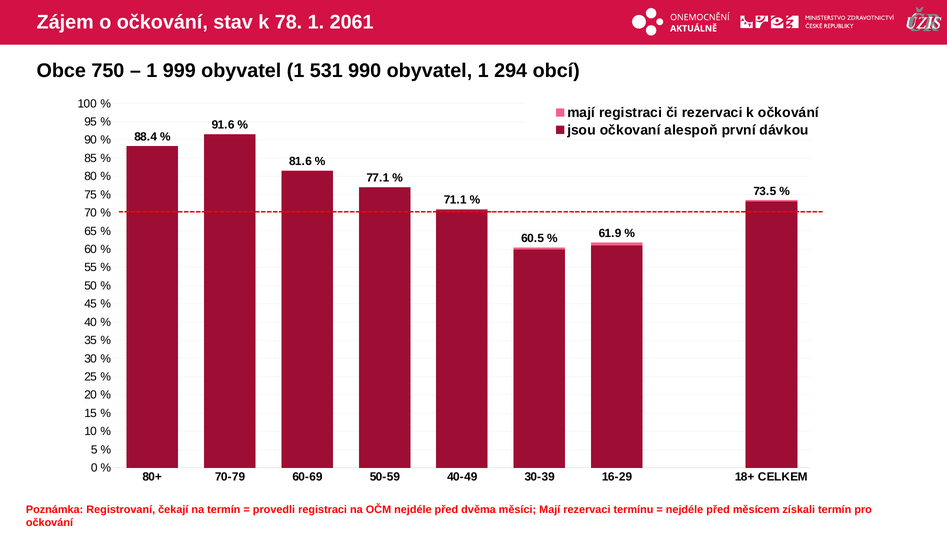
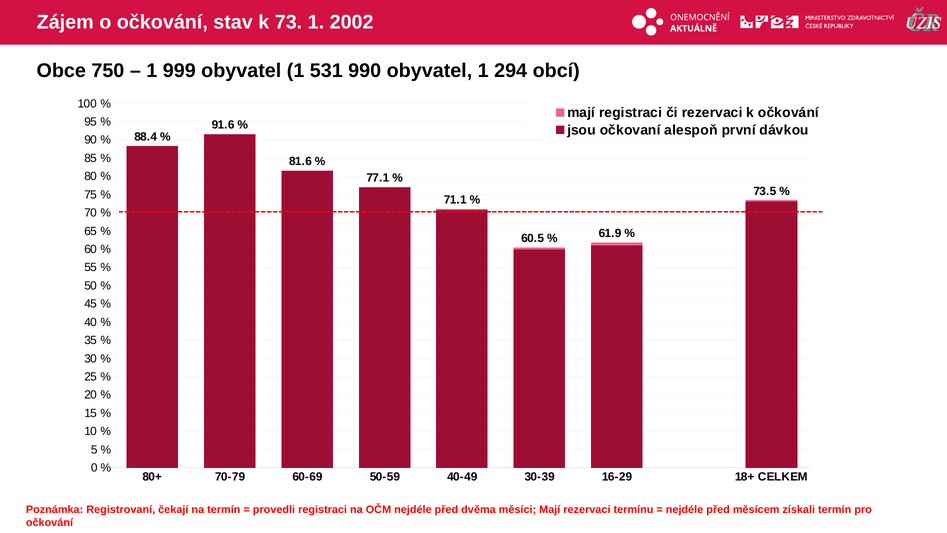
78: 78 -> 73 (289, 22)
2061: 2061 -> 2002 (352, 22)
